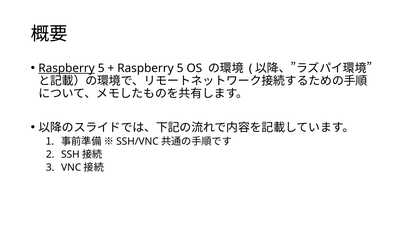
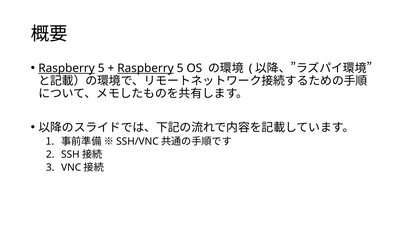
Raspberry underline: none -> present (146, 68)
